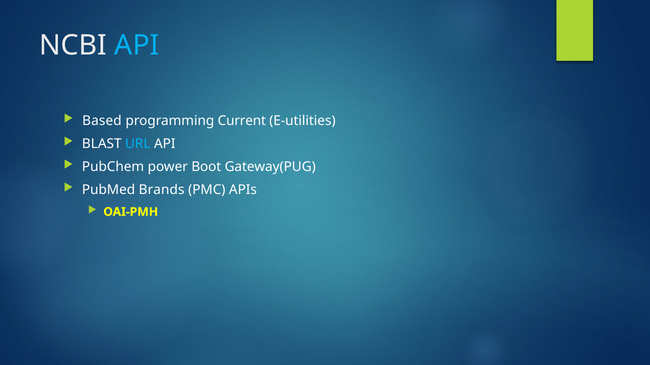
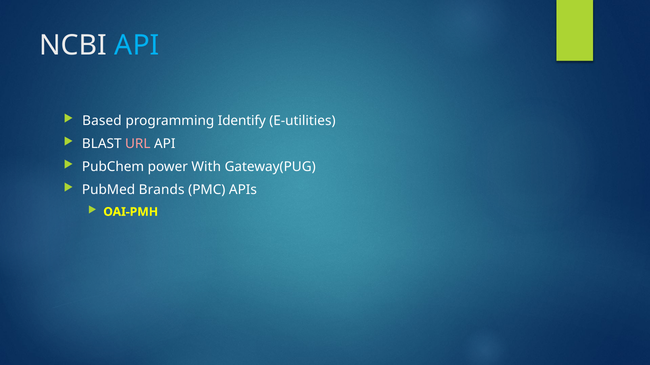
Current: Current -> Identify (242, 121)
URL colour: light blue -> pink (138, 144)
Boot: Boot -> With (206, 167)
